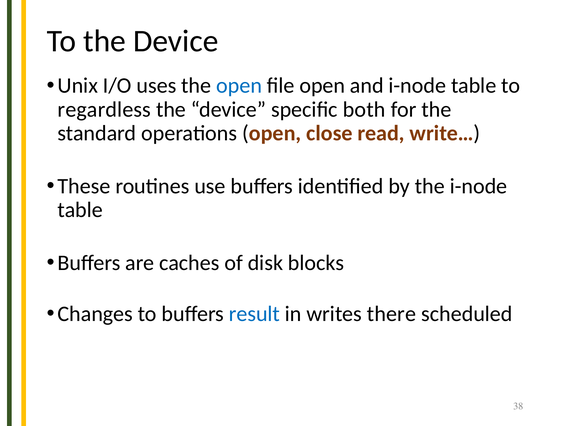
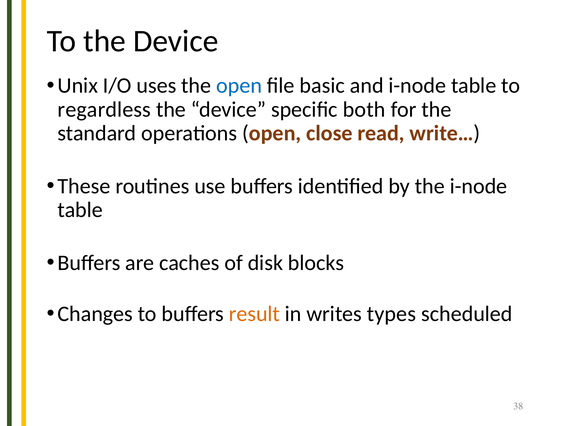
file open: open -> basic (322, 86)
result colour: blue -> orange (254, 314)
there: there -> types (391, 314)
